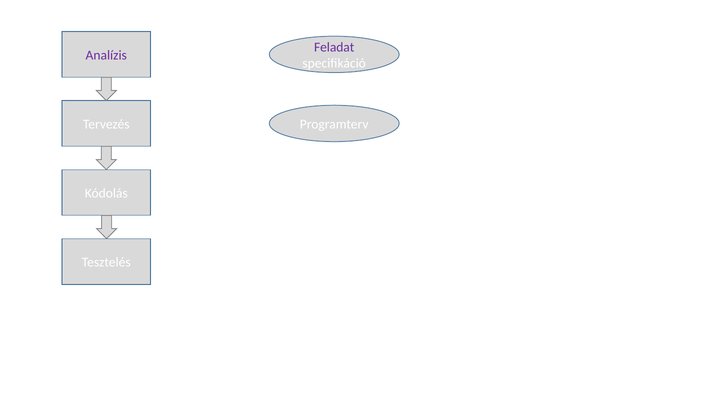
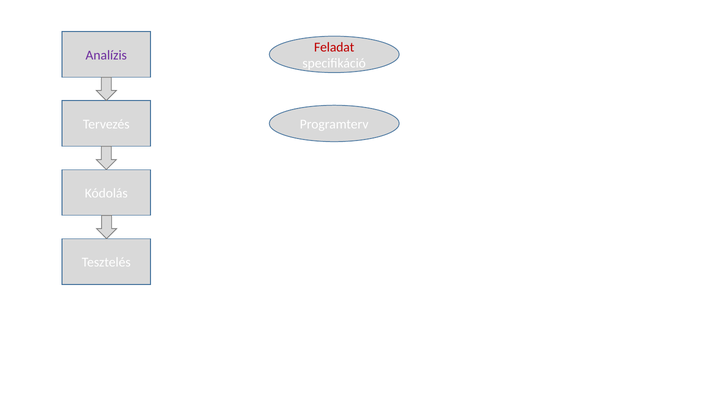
Feladat colour: purple -> red (334, 47)
